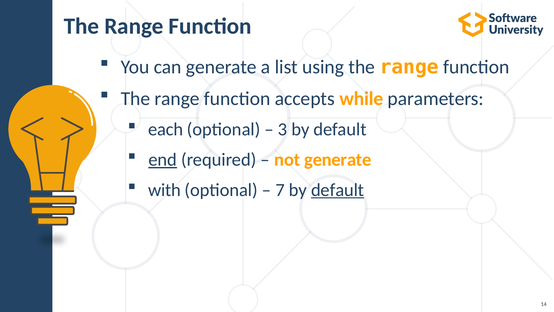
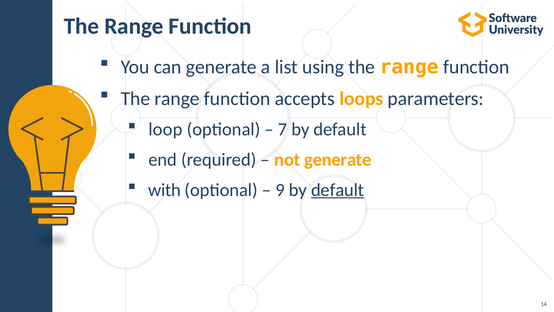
while: while -> loops (361, 99)
each: each -> loop (165, 129)
3: 3 -> 7 (283, 129)
end underline: present -> none (163, 160)
7: 7 -> 9 (280, 190)
